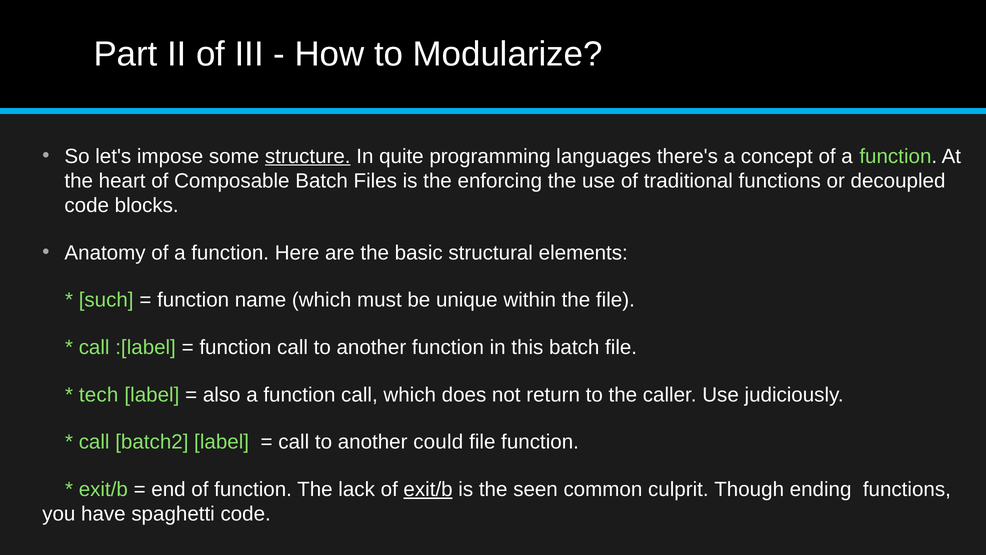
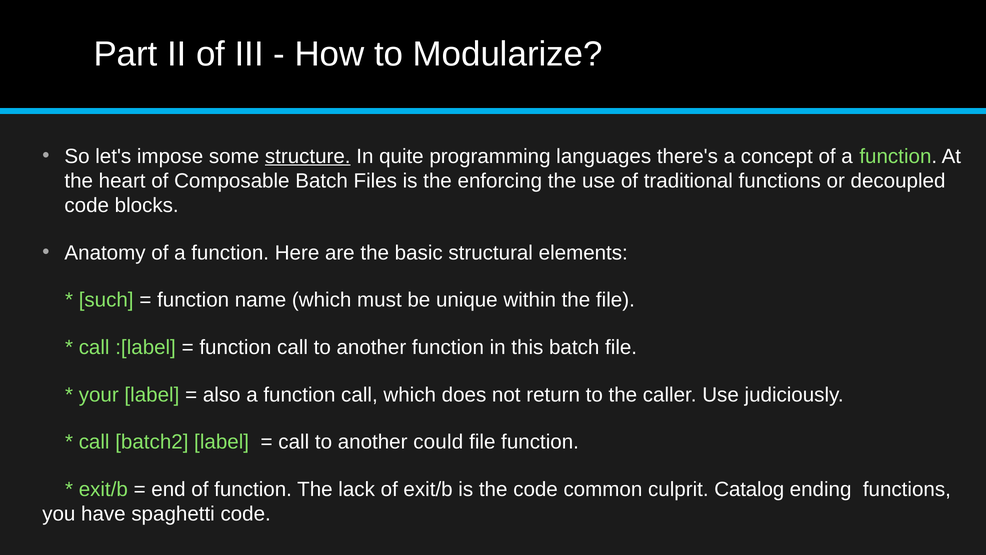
tech: tech -> your (99, 394)
exit/b underline: present -> none (428, 489)
the seen: seen -> code (536, 489)
Though: Though -> Catalog (749, 489)
